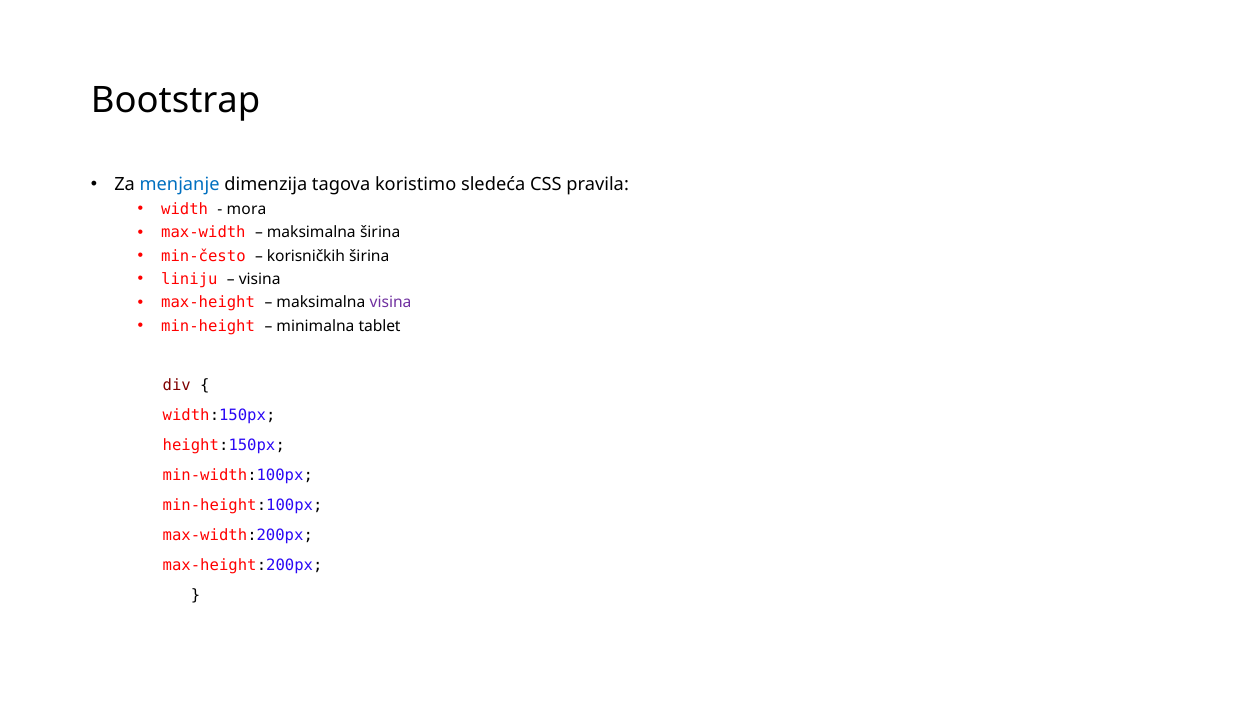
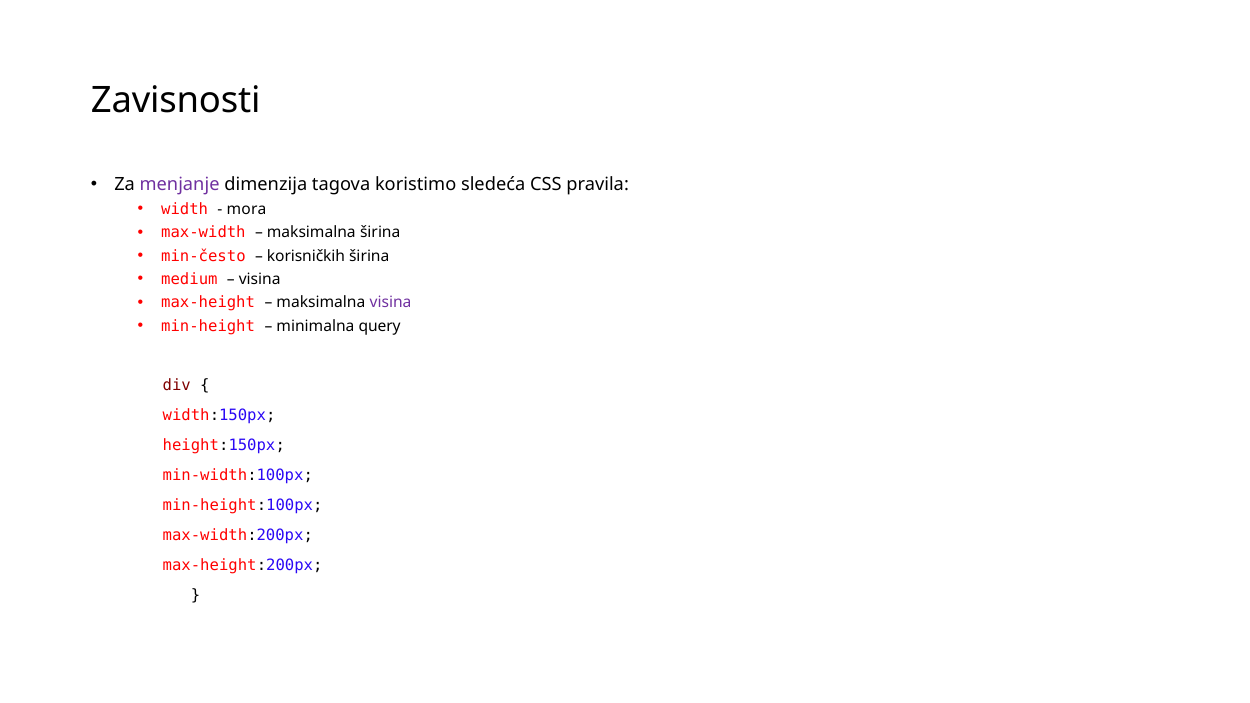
Bootstrap: Bootstrap -> Zavisnosti (176, 100)
menjanje colour: blue -> purple (180, 184)
liniju: liniju -> medium (189, 279)
tablet: tablet -> query (380, 326)
